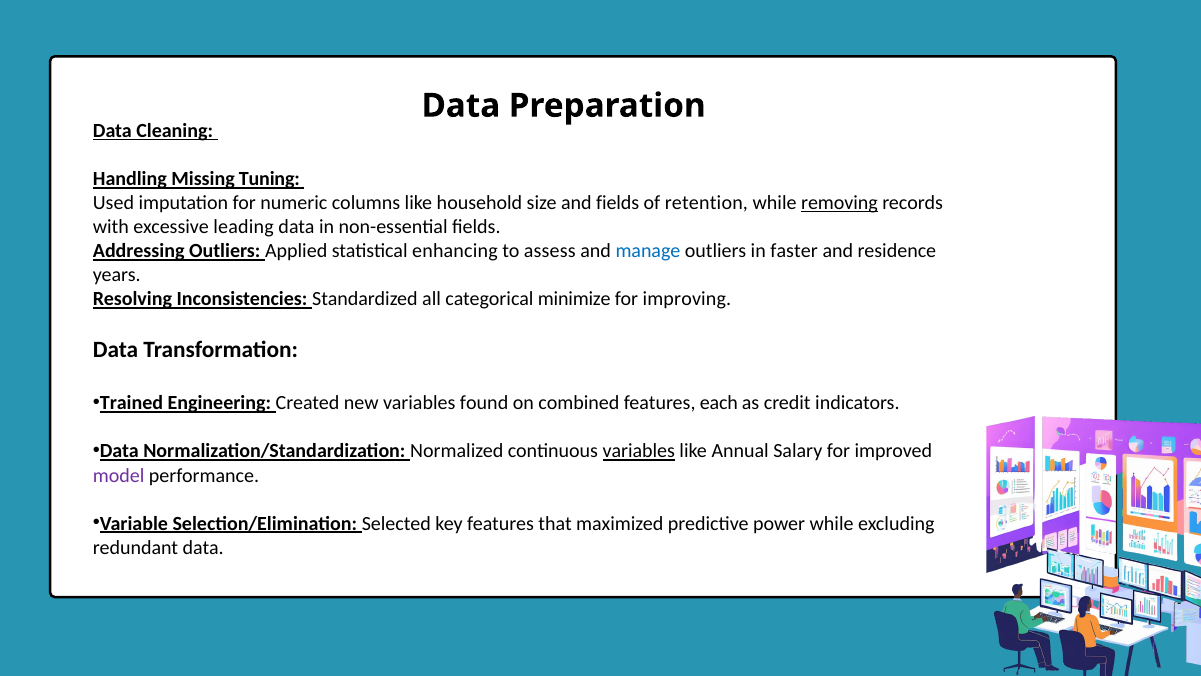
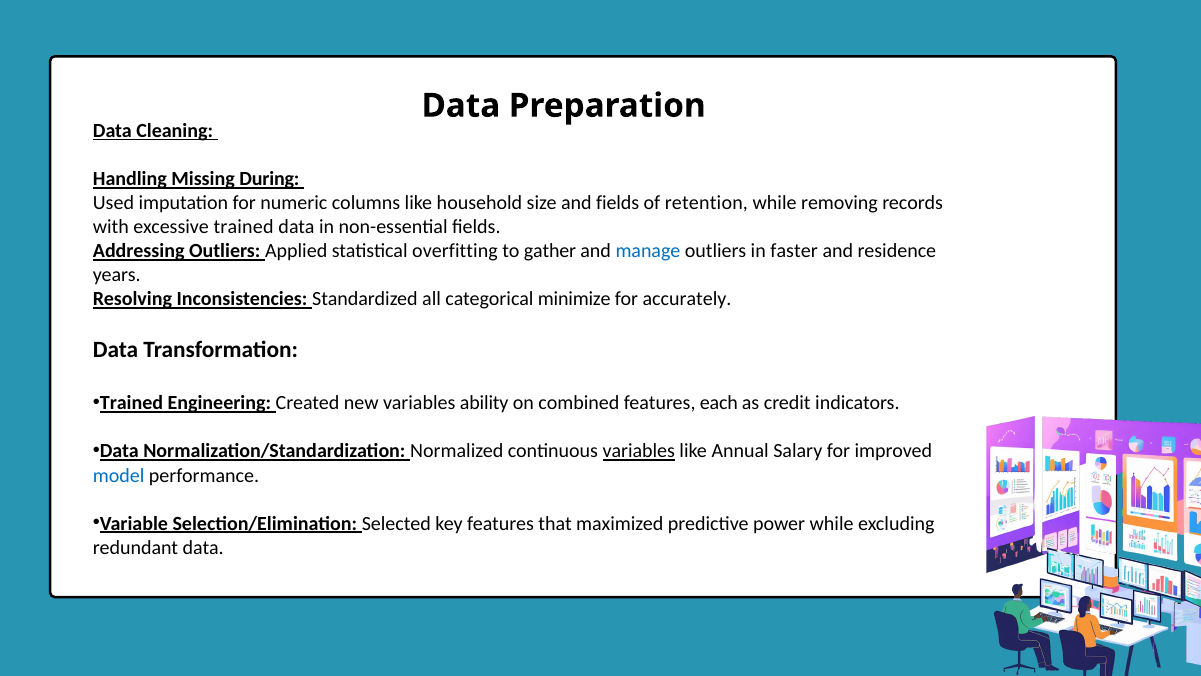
Tuning: Tuning -> During (269, 179)
removing underline: present -> none (839, 203)
excessive leading: leading -> trained (244, 227)
enhancing: enhancing -> overfitting (455, 251)
assess: assess -> gather (550, 251)
improving: improving -> accurately (687, 299)
found: found -> ability (484, 403)
model colour: purple -> blue (119, 475)
